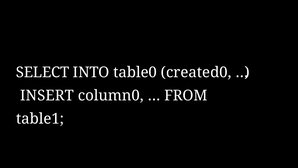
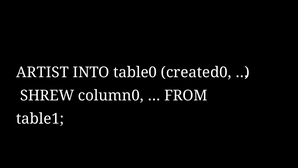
SELECT: SELECT -> ARTIST (42, 72)
INSERT: INSERT -> SHREW (47, 95)
